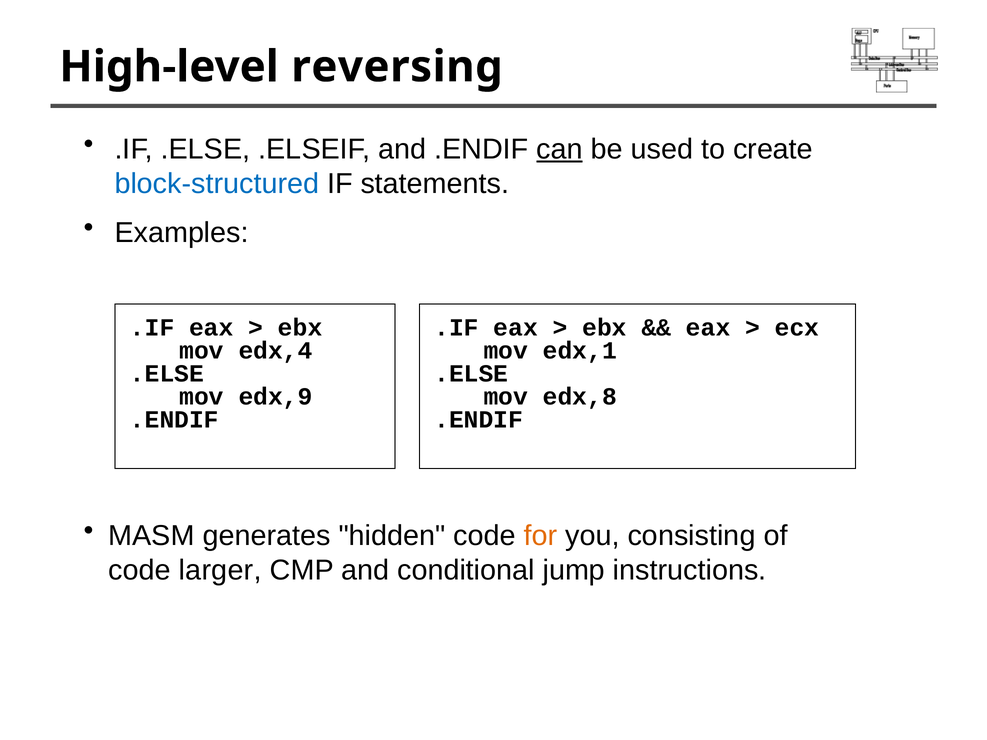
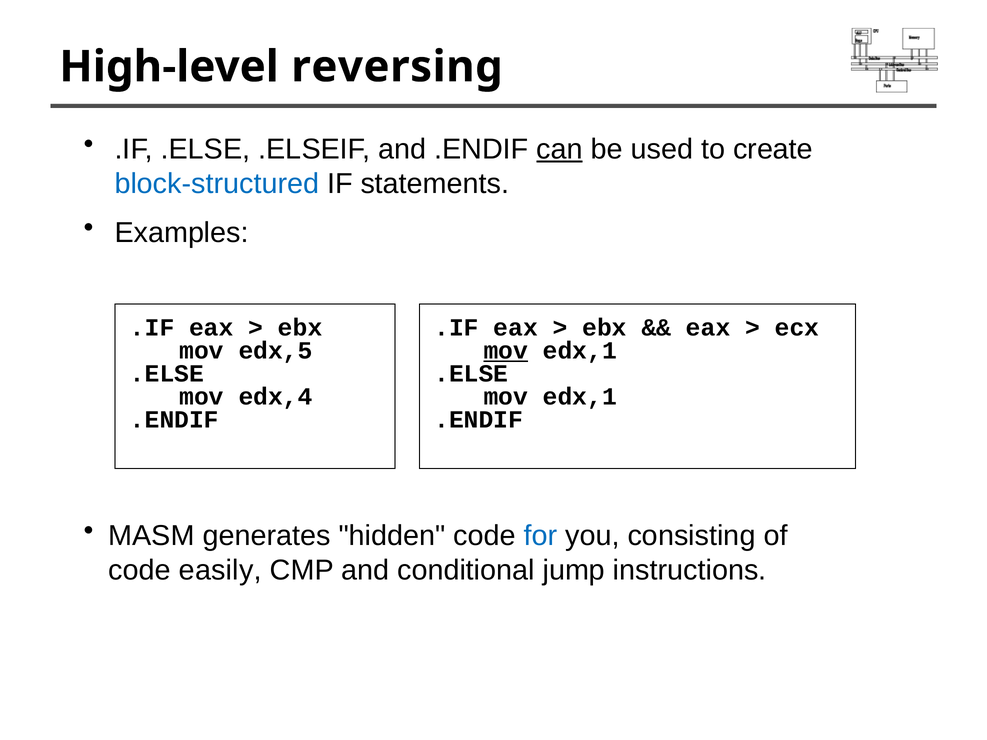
edx,4: edx,4 -> edx,5 (276, 351)
mov underline: none -> present (506, 351)
edx,9: edx,9 -> edx,4 (276, 397)
edx,8: edx,8 -> edx,1 (580, 397)
for colour: orange -> blue (541, 536)
larger: larger -> easily (220, 570)
